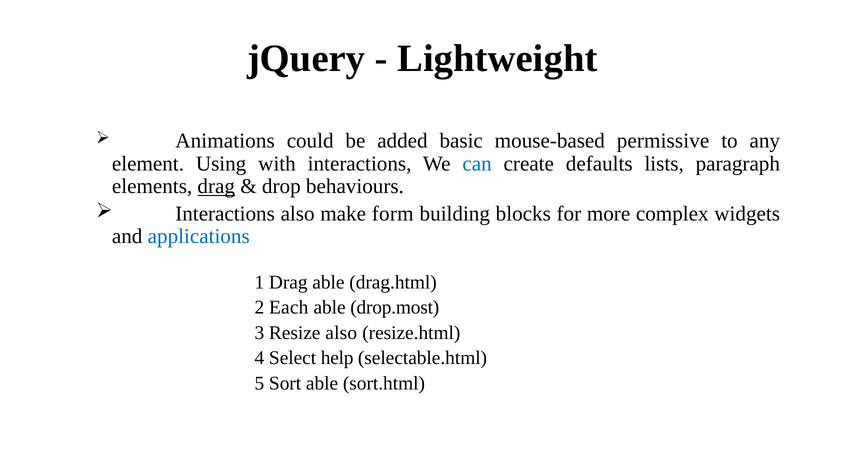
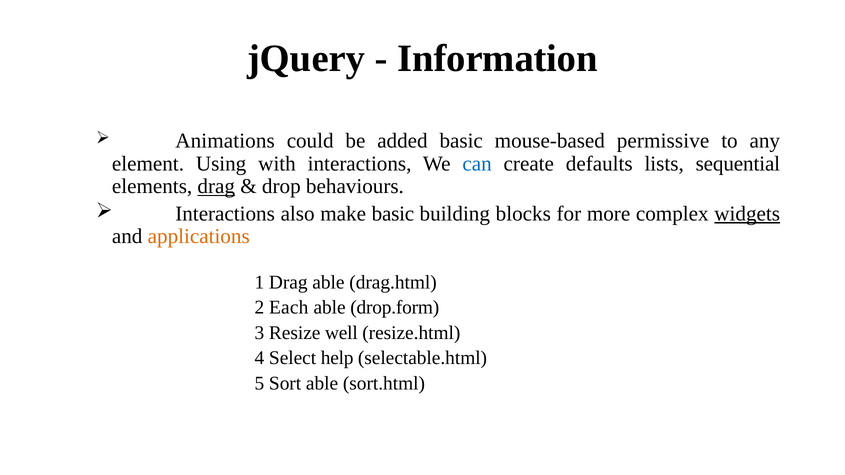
Lightweight: Lightweight -> Information (498, 58)
paragraph: paragraph -> sequential (738, 164)
make form: form -> basic (393, 214)
widgets underline: none -> present (747, 214)
applications colour: blue -> orange (199, 237)
drop.most: drop.most -> drop.form (395, 308)
Resize also: also -> well (341, 333)
